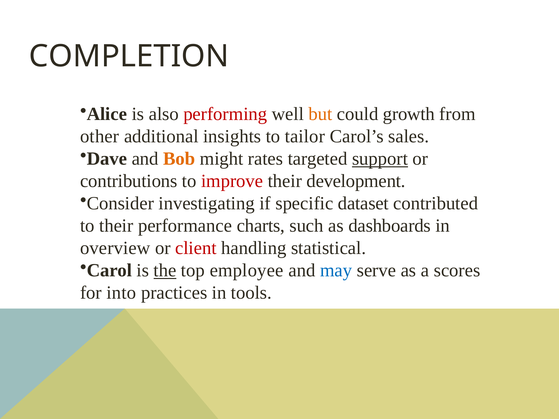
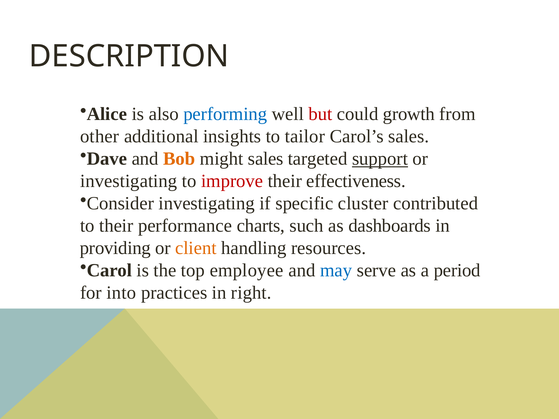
COMPLETION: COMPLETION -> DESCRIPTION (129, 56)
performing colour: red -> blue (225, 114)
but colour: orange -> red (320, 114)
might rates: rates -> sales (266, 159)
contributions: contributions -> investigating (129, 181)
development: development -> effectiveness (356, 181)
dataset: dataset -> cluster (363, 204)
overview: overview -> providing (115, 248)
client colour: red -> orange (196, 248)
statistical: statistical -> resources (329, 248)
the underline: present -> none (165, 271)
scores: scores -> period (457, 271)
tools: tools -> right (251, 293)
